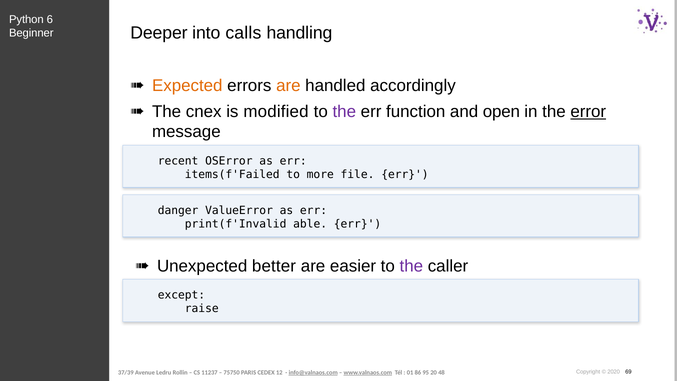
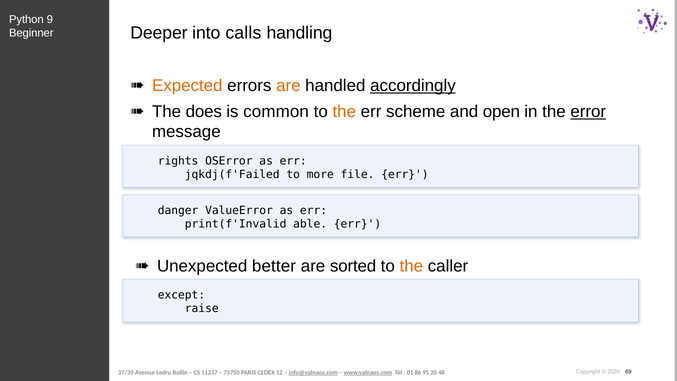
6: 6 -> 9 (50, 20)
accordingly underline: none -> present (413, 86)
cnex: cnex -> does (204, 111)
modified: modified -> common (276, 111)
the colour: purple -> orange (344, 111)
function: function -> scheme (416, 111)
recent: recent -> rights (178, 161)
items(f'Failed: items(f'Failed -> jqkdj(f'Failed (232, 174)
easier: easier -> sorted (353, 266)
the colour: purple -> orange (411, 266)
